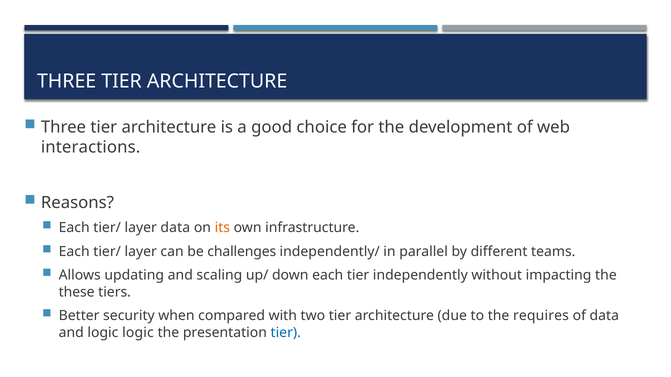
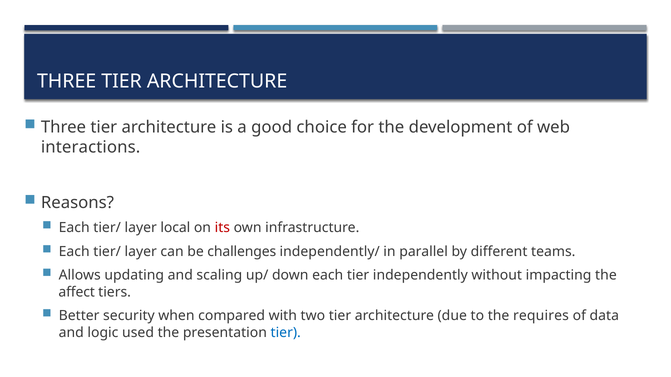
layer data: data -> local (175, 228)
its colour: orange -> red (222, 228)
these: these -> affect (77, 292)
logic logic: logic -> used (138, 333)
